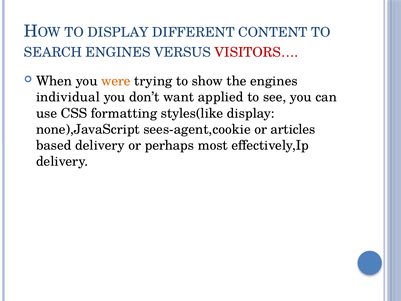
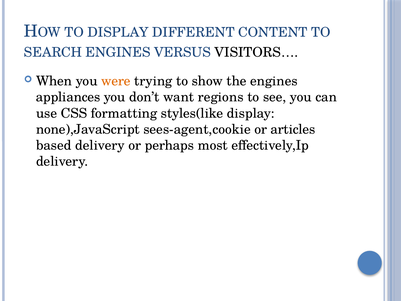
VISITORS… colour: red -> black (256, 52)
individual: individual -> appliances (68, 97)
applied: applied -> regions (221, 97)
